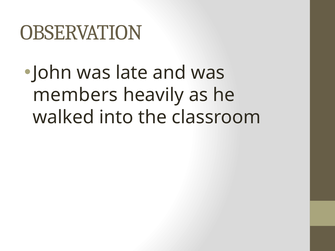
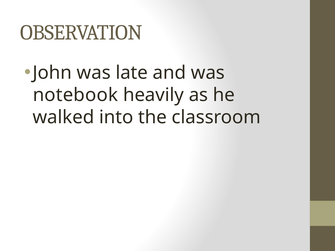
members: members -> notebook (75, 95)
